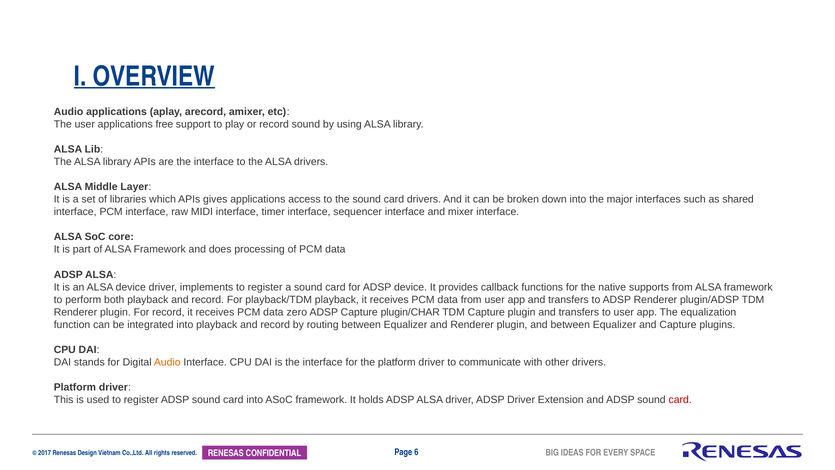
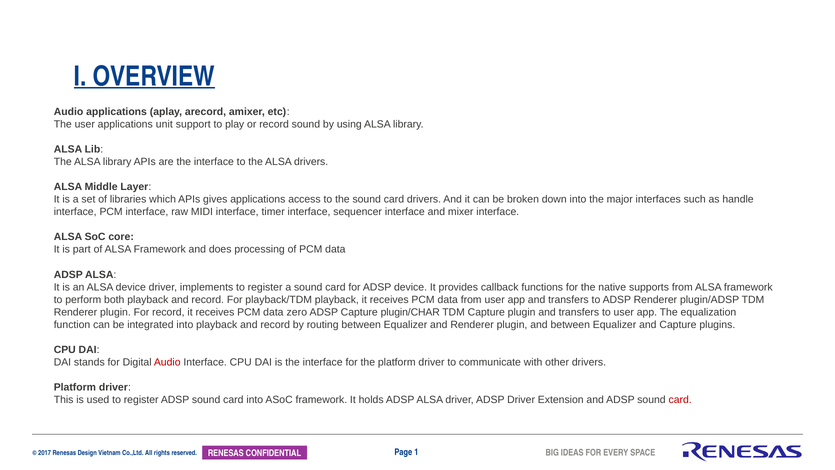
free: free -> unit (164, 124)
shared: shared -> handle (738, 199)
Audio colour: orange -> red (167, 362)
6: 6 -> 1 (416, 452)
